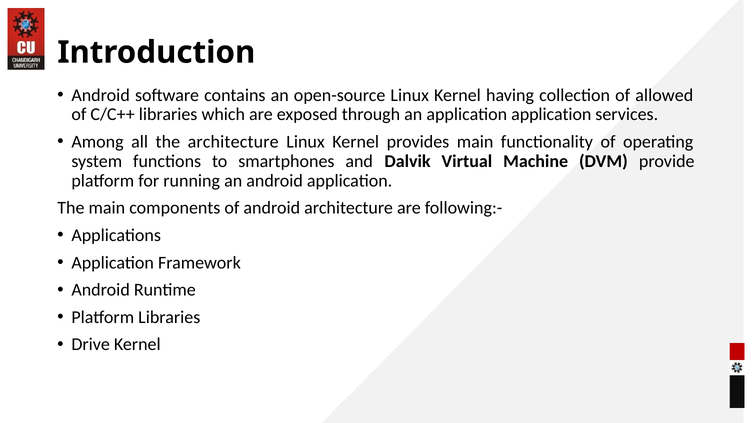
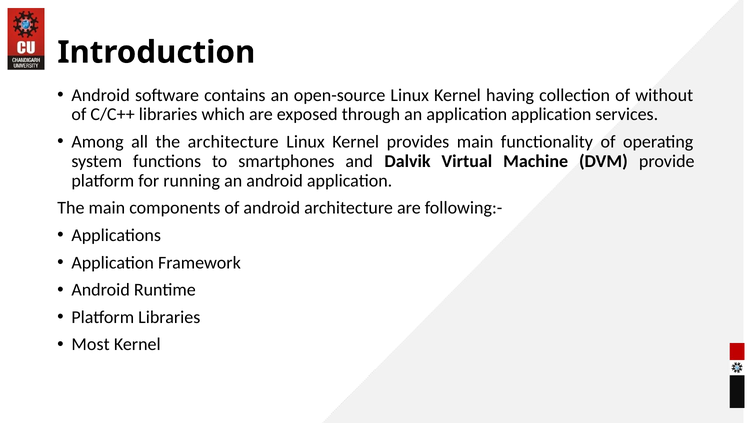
allowed: allowed -> without (664, 95)
Drive: Drive -> Most (91, 344)
